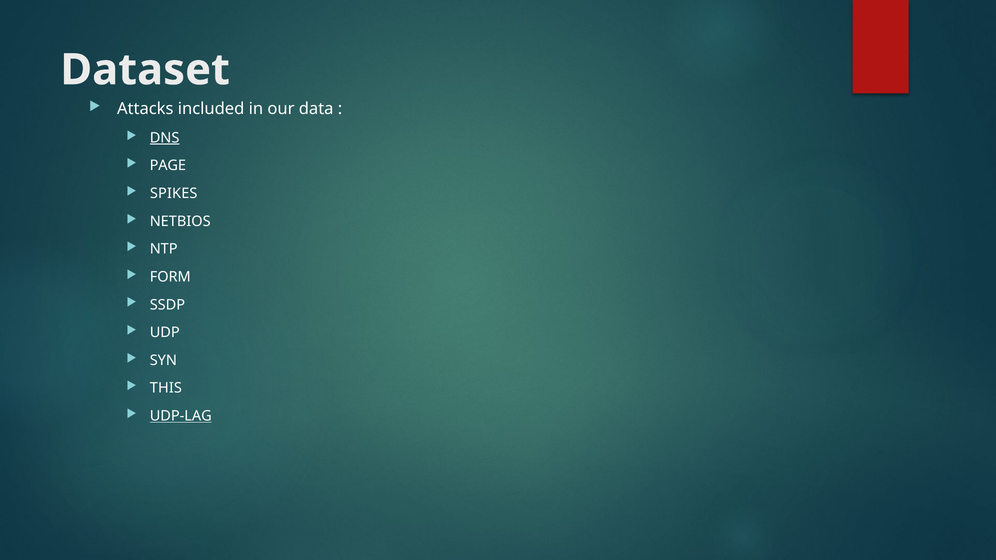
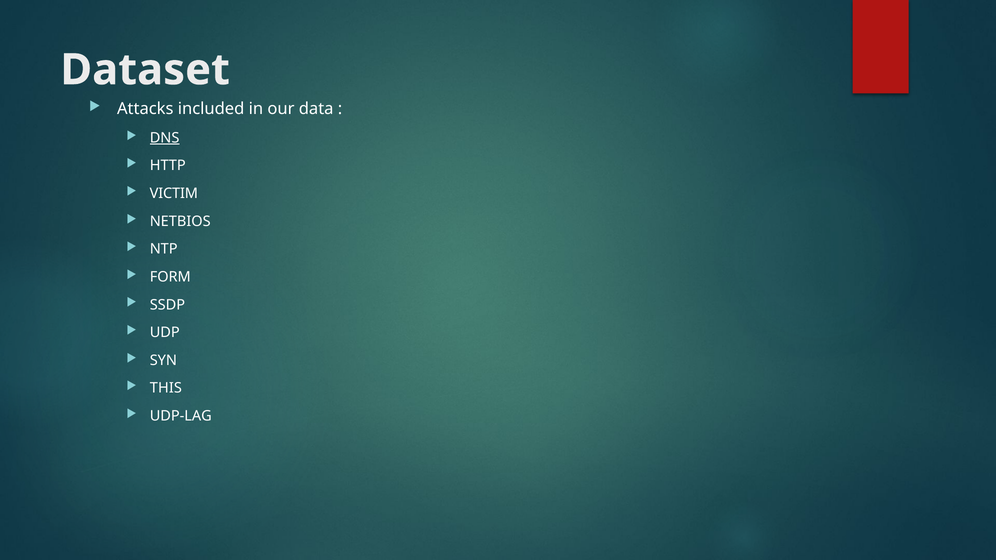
PAGE: PAGE -> HTTP (168, 166)
SPIKES: SPIKES -> VICTIM (174, 194)
UDP-LAG underline: present -> none (181, 416)
